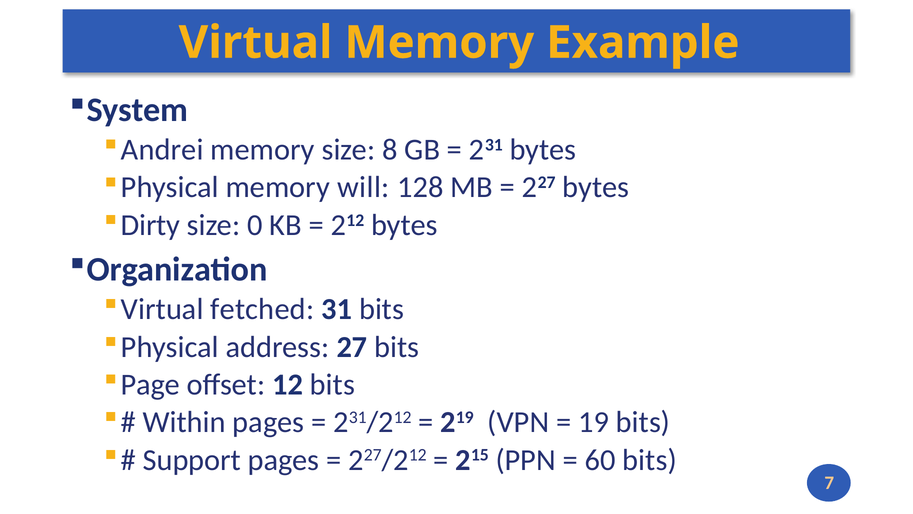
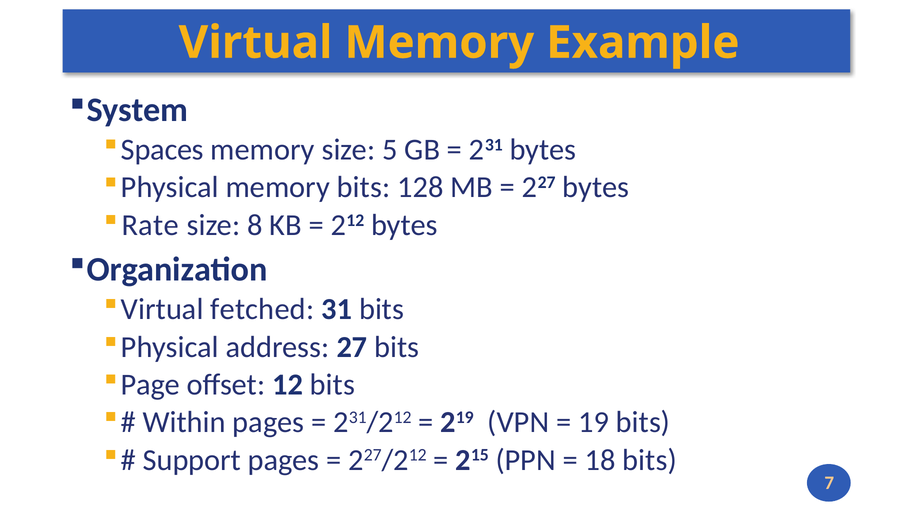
Andrei: Andrei -> Spaces (162, 150)
8: 8 -> 5 (390, 150)
memory will: will -> bits (364, 187)
Dirty: Dirty -> Rate (150, 225)
0: 0 -> 8 (255, 225)
60: 60 -> 18 (600, 460)
